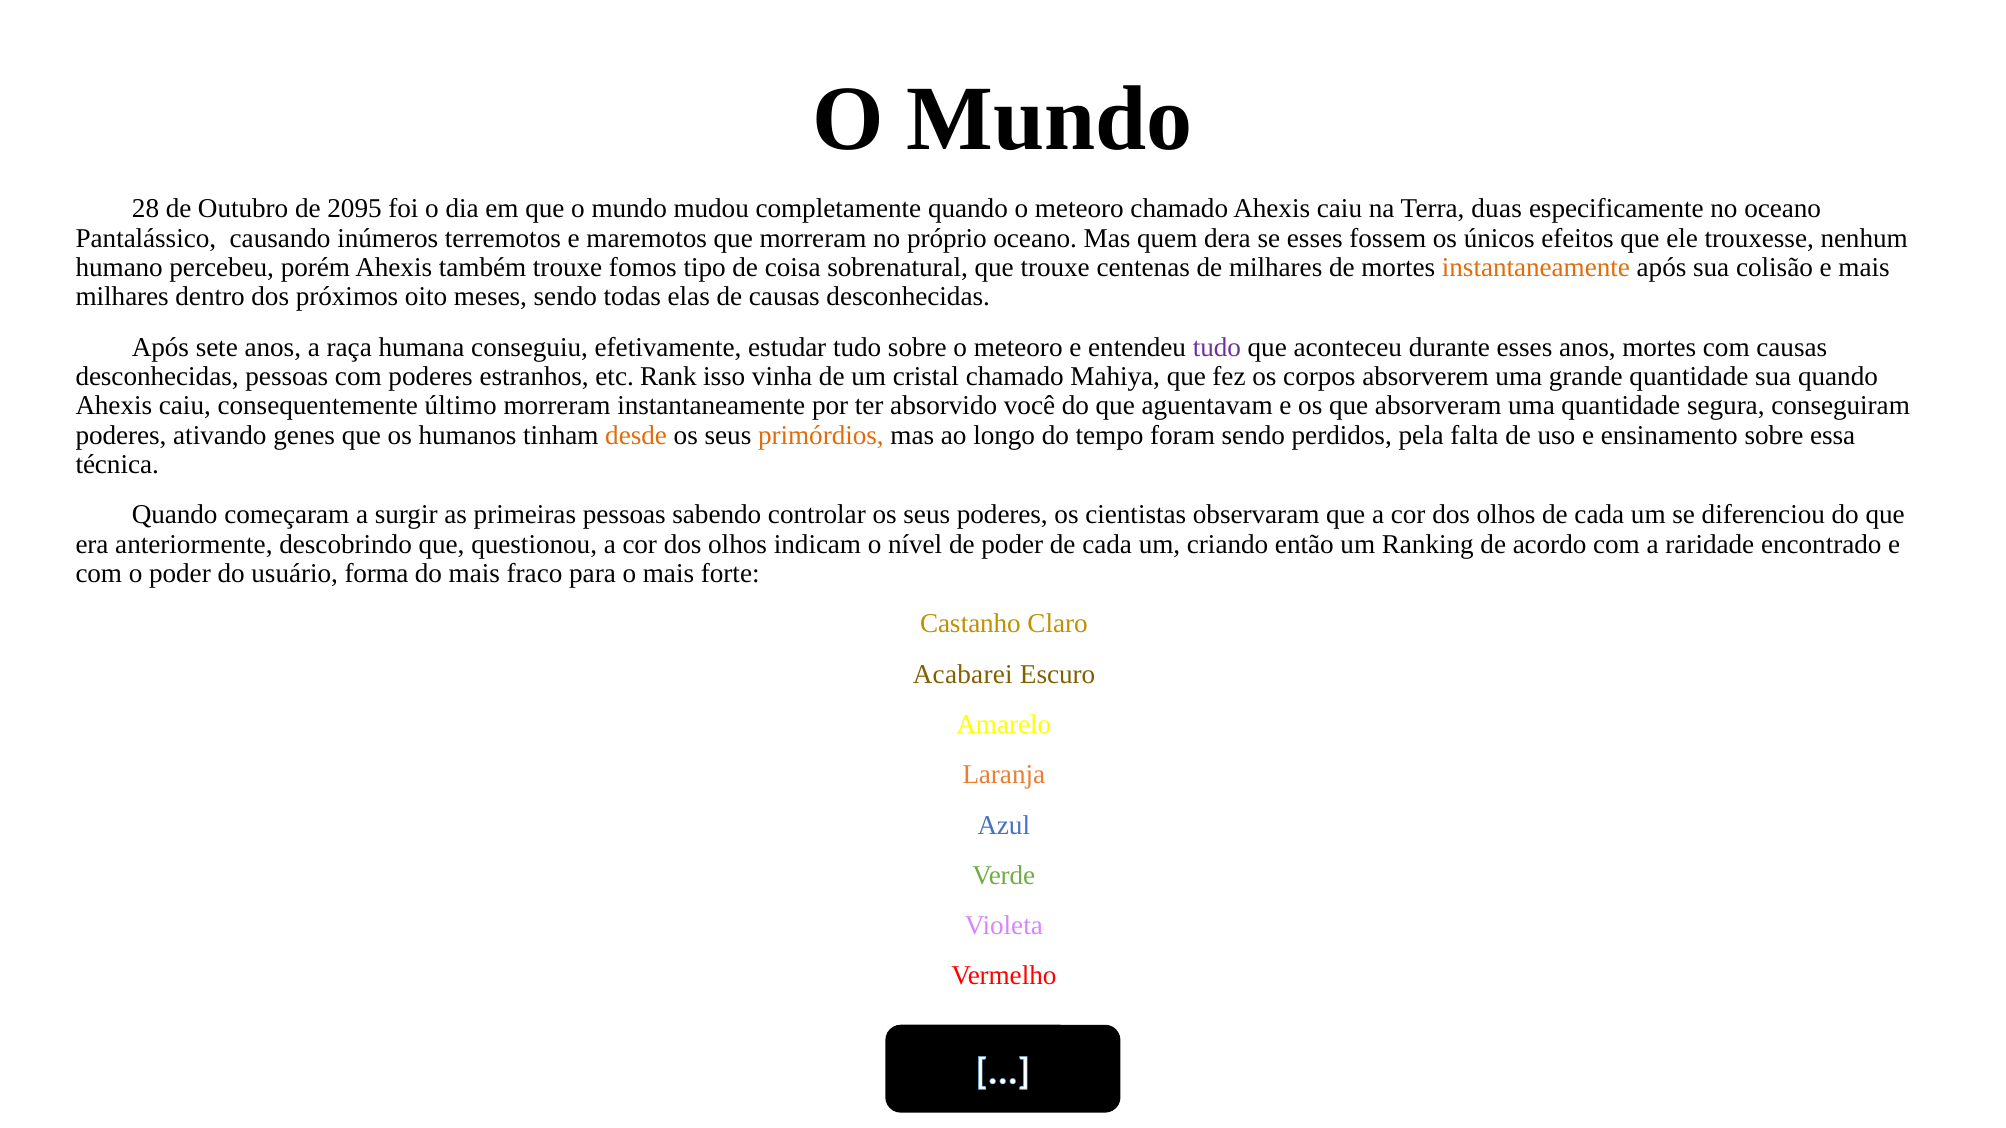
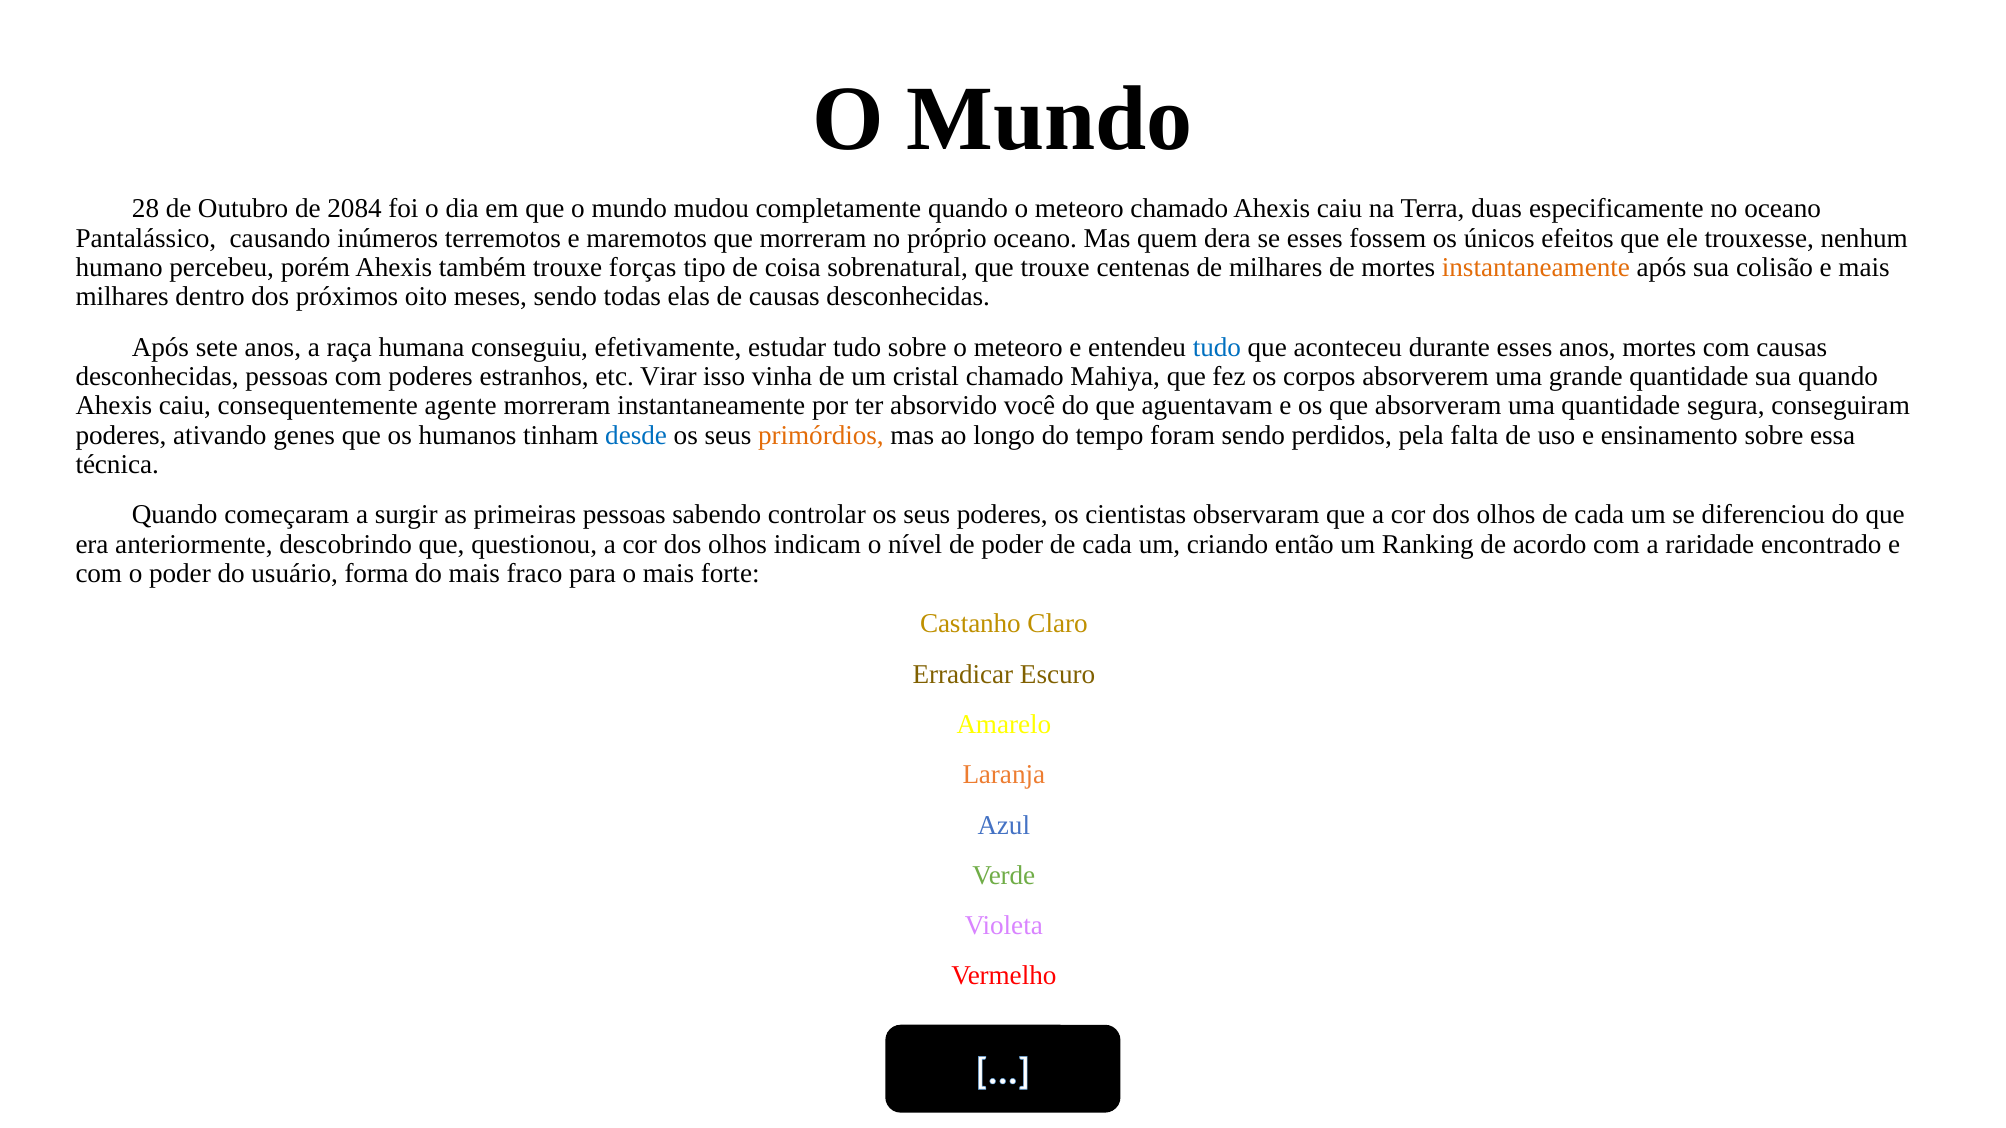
2095: 2095 -> 2084 (355, 209)
fomos: fomos -> forças (643, 268)
tudo colour: purple -> blue (1217, 347)
Rank: Rank -> Virar (668, 377)
último: último -> agente (461, 406)
desde colour: orange -> blue (636, 436)
Acabarei: Acabarei -> Erradicar (963, 675)
